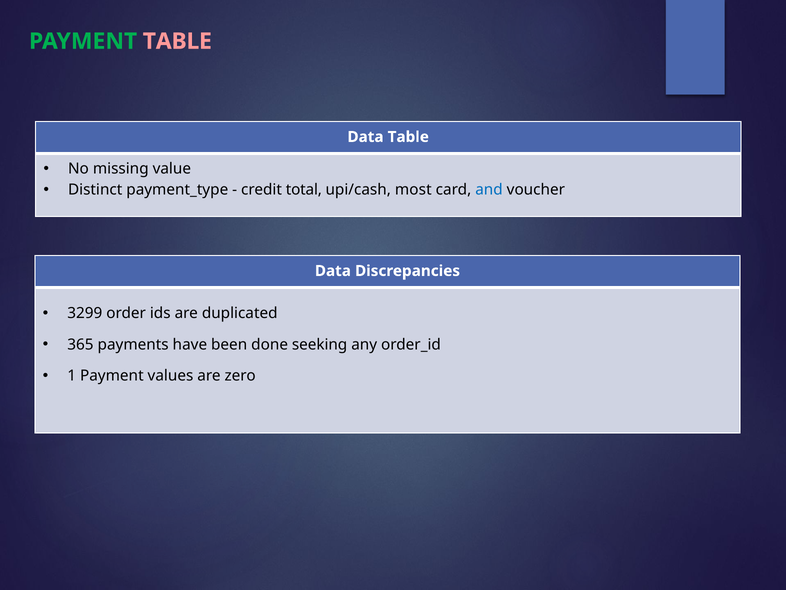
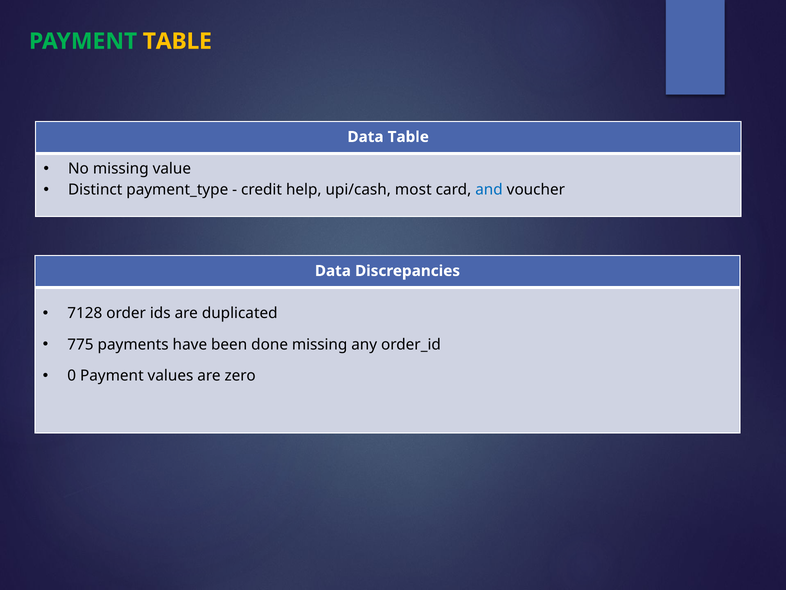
TABLE colour: pink -> yellow (177, 41)
total: total -> help (304, 190)
3299: 3299 -> 7128 (85, 313)
365: 365 -> 775 (80, 344)
done seeking: seeking -> missing (320, 344)
1: 1 -> 0 (72, 375)
